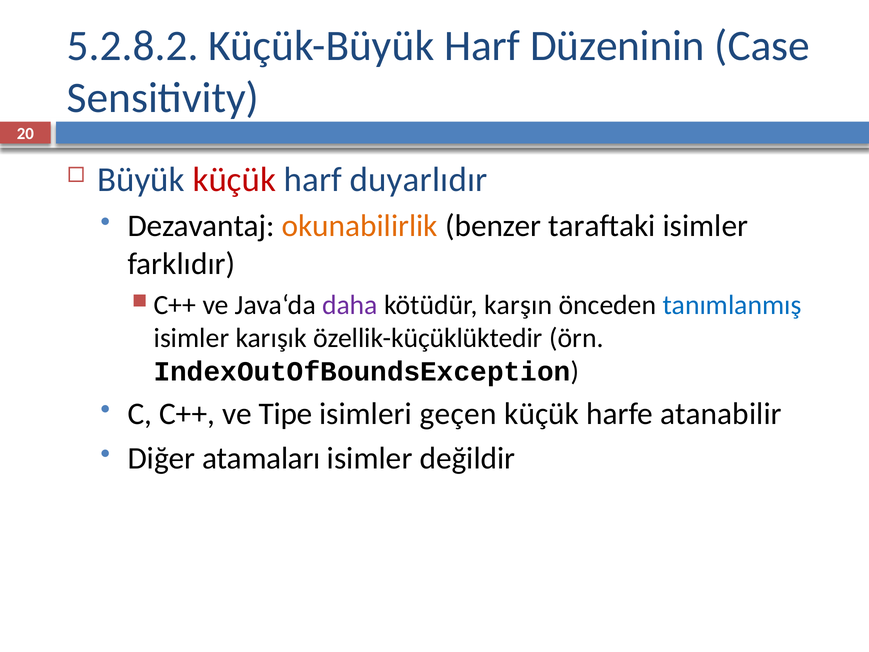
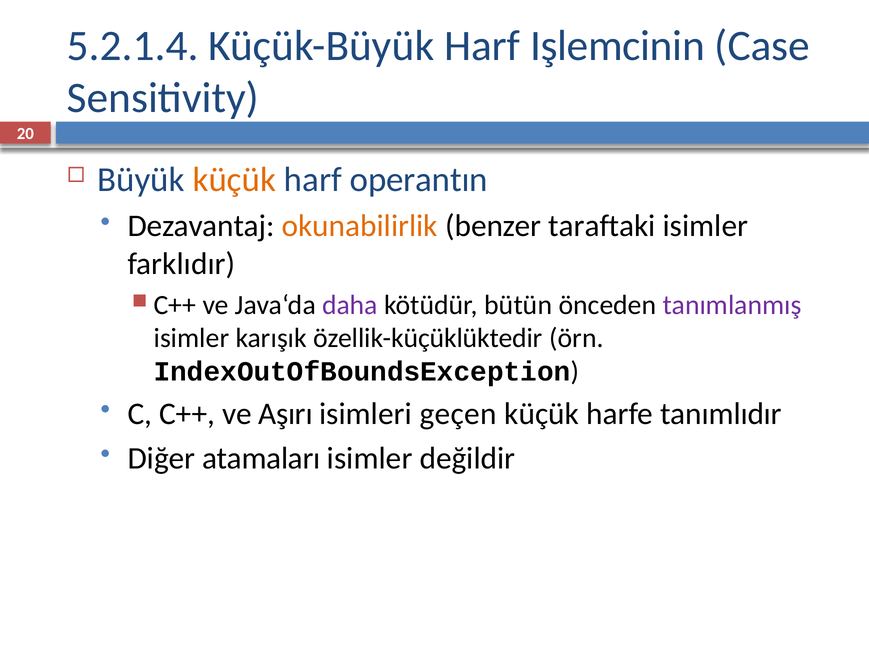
5.2.8.2: 5.2.8.2 -> 5.2.1.4 (133, 46)
Düzeninin: Düzeninin -> Işlemcinin (617, 46)
küçük colour: red -> orange (234, 180)
duyarlıdır: duyarlıdır -> operantın (419, 180)
karşın: karşın -> bütün (518, 305)
tanımlanmış colour: blue -> purple (732, 305)
Tipe: Tipe -> Aşırı (286, 414)
atanabilir: atanabilir -> tanımlıdır (721, 414)
